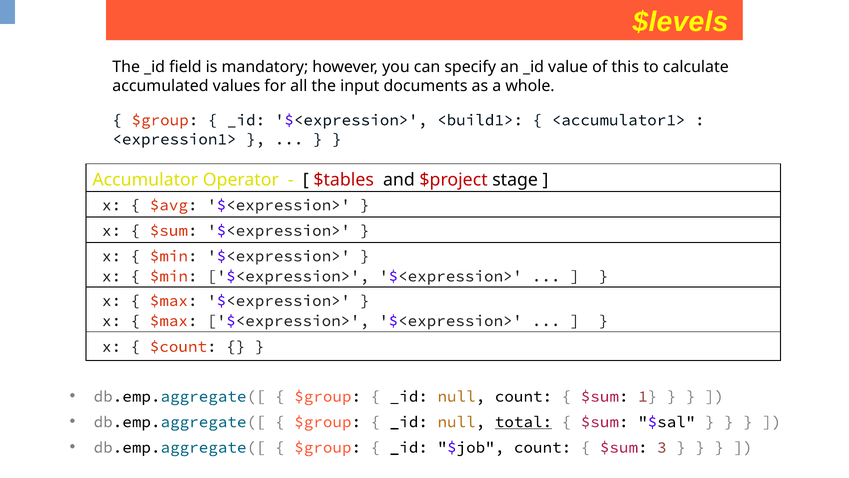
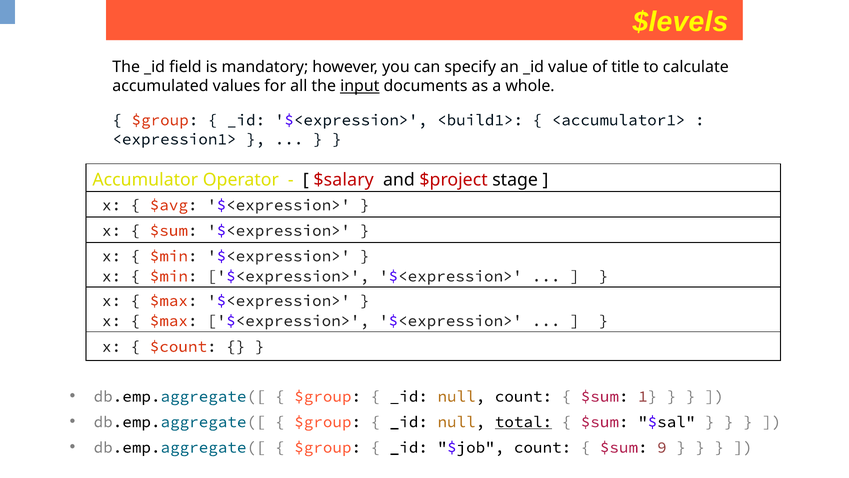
this: this -> title (625, 67)
input underline: none -> present (360, 86)
$tables: $tables -> $salary (344, 180)
3: 3 -> 9 (662, 447)
